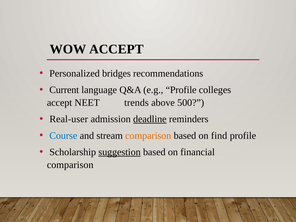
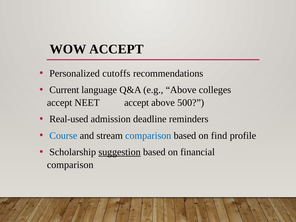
bridges: bridges -> cutoffs (116, 73)
e.g Profile: Profile -> Above (181, 90)
NEET trends: trends -> accept (137, 103)
Real-user: Real-user -> Real-used (69, 119)
deadline underline: present -> none (150, 119)
comparison colour: orange -> blue (148, 136)
